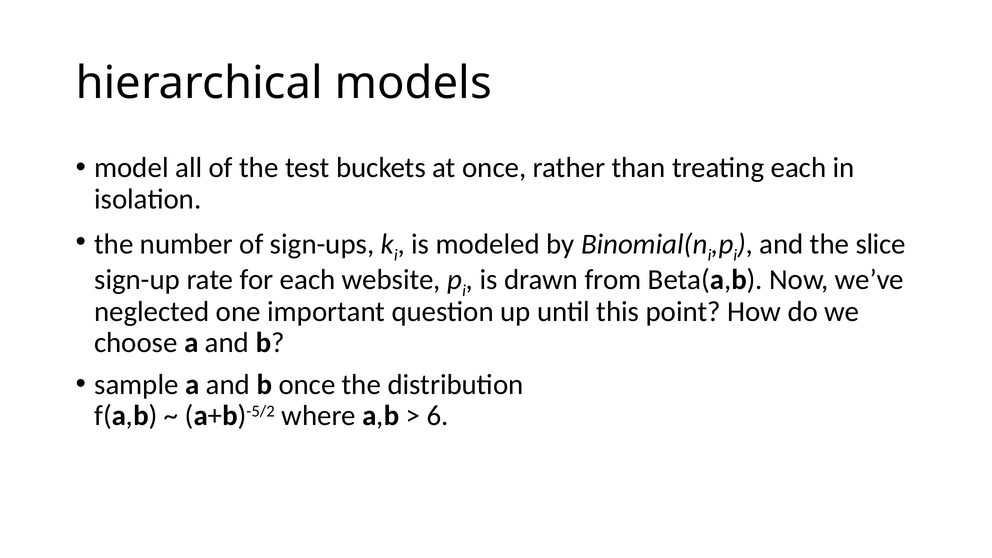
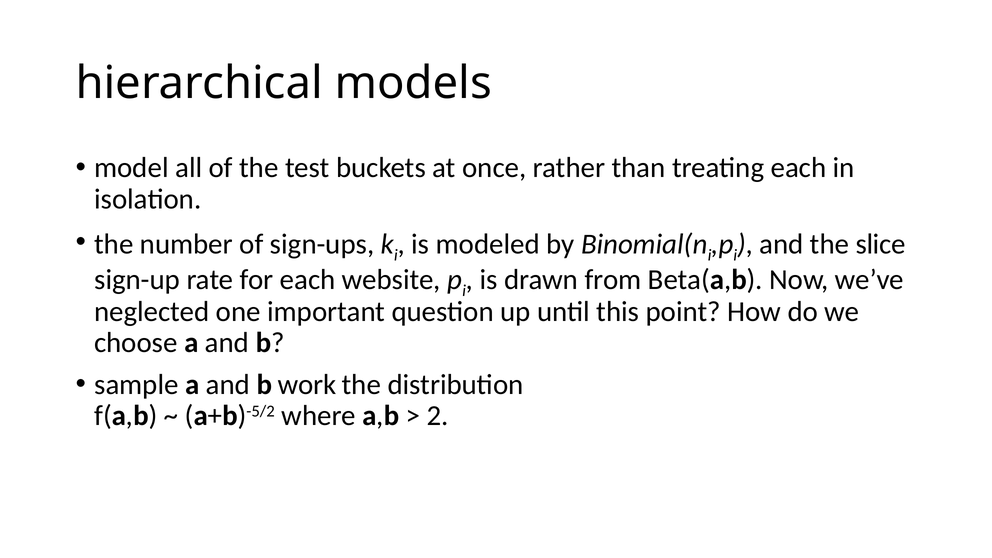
b once: once -> work (307, 385)
6: 6 -> 2 (438, 416)
